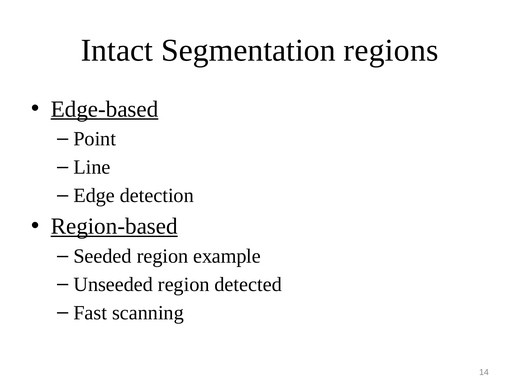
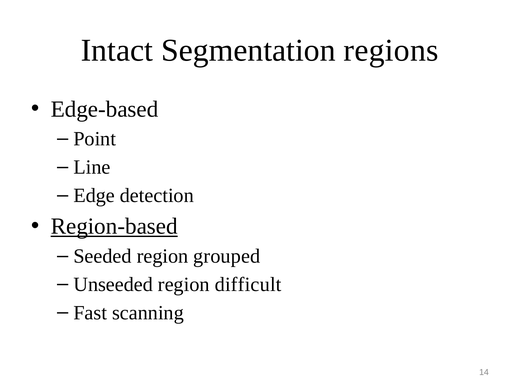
Edge-based underline: present -> none (105, 109)
example: example -> grouped (227, 256)
detected: detected -> difficult (248, 284)
